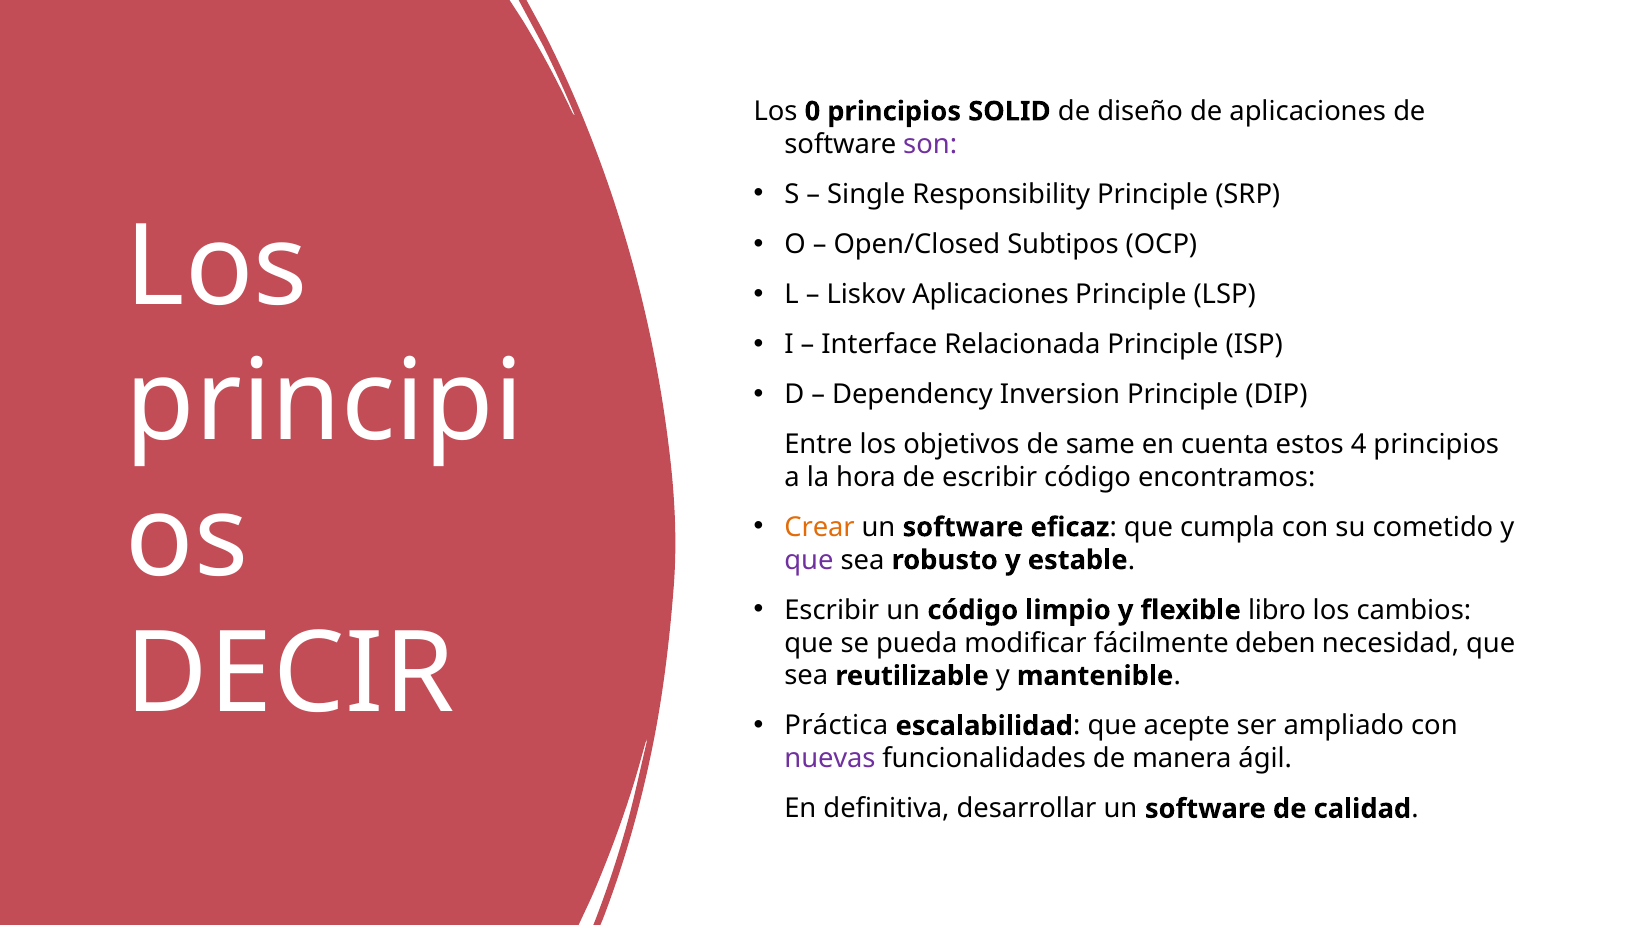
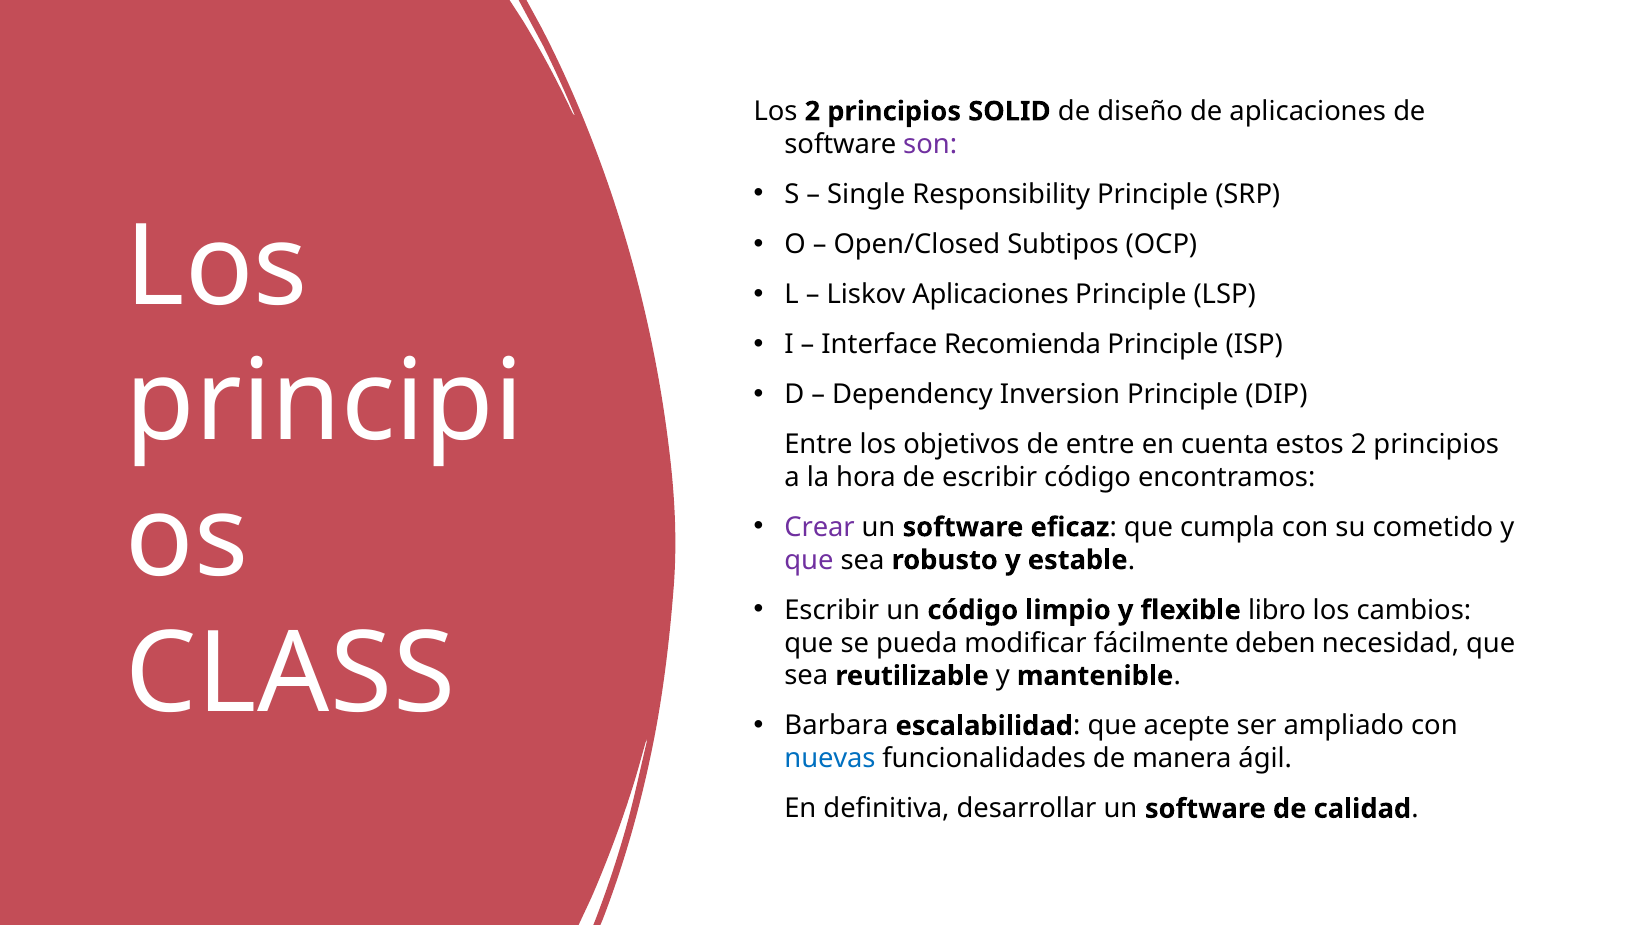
Los 0: 0 -> 2 (812, 111)
Relacionada: Relacionada -> Recomienda (1023, 344)
de same: same -> entre (1100, 445)
estos 4: 4 -> 2 (1359, 445)
Crear colour: orange -> purple (820, 527)
DECIR: DECIR -> CLASS (291, 674)
Práctica: Práctica -> Barbara (836, 726)
nuevas colour: purple -> blue (830, 759)
